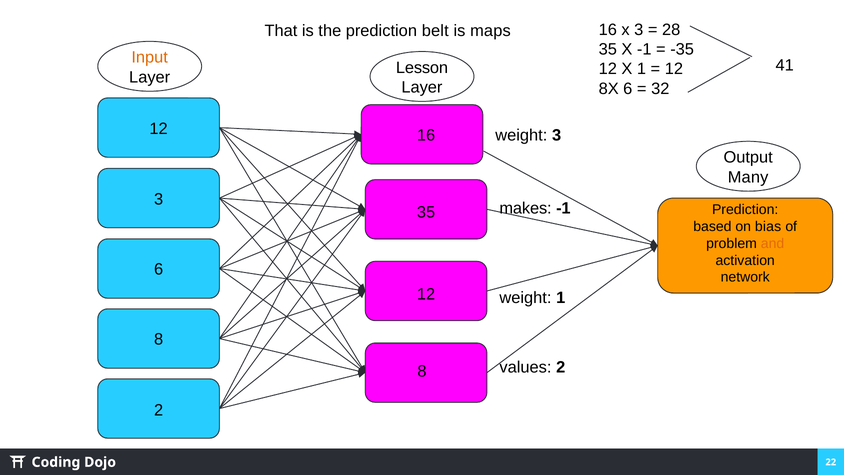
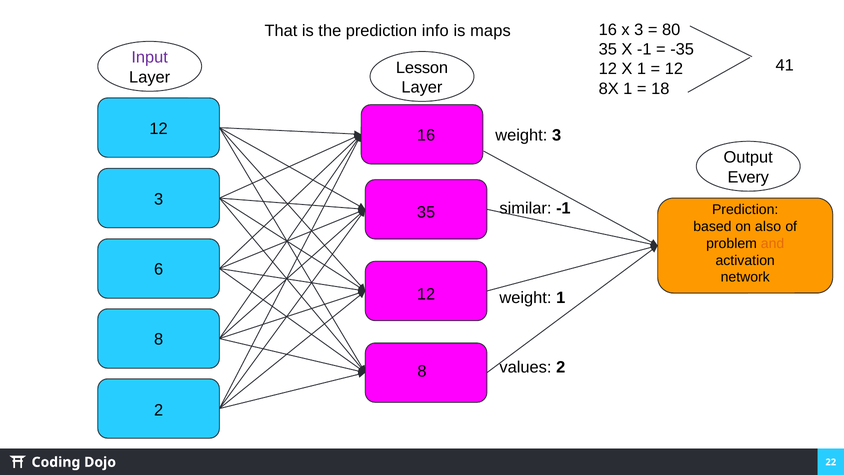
28: 28 -> 80 (671, 30)
belt: belt -> info (435, 31)
Input colour: orange -> purple (150, 58)
8X 6: 6 -> 1 (628, 89)
32: 32 -> 18 (660, 89)
Many: Many -> Every (748, 177)
makes: makes -> similar (525, 208)
bias: bias -> also (768, 227)
